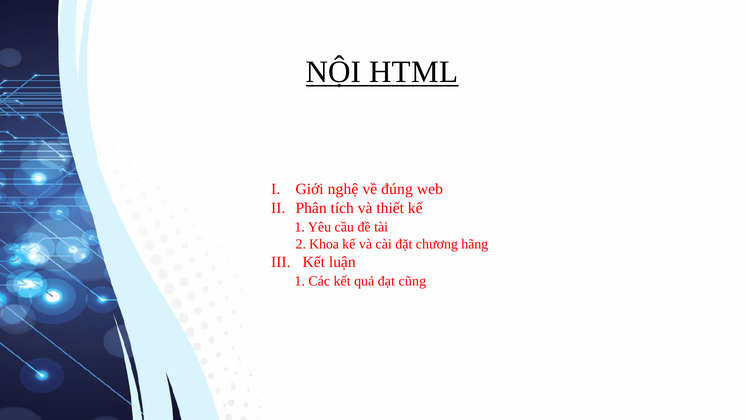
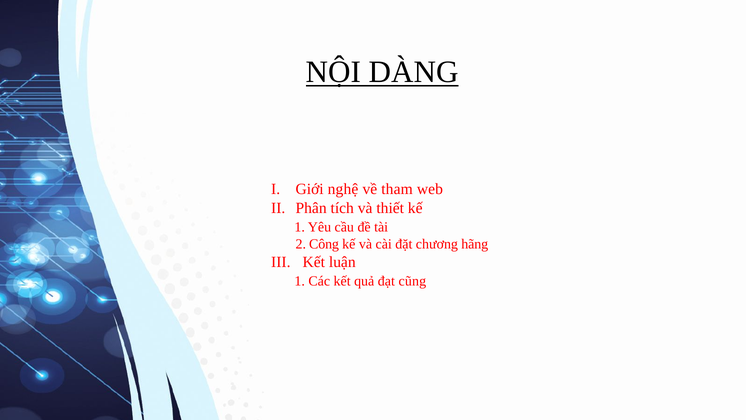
HTML: HTML -> DÀNG (414, 72)
đúng: đúng -> tham (397, 189)
Khoa: Khoa -> Công (324, 244)
